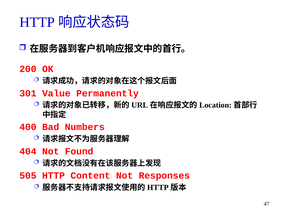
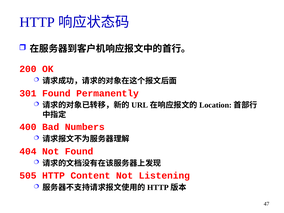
301 Value: Value -> Found (56, 93)
Responses: Responses -> Listening (164, 176)
